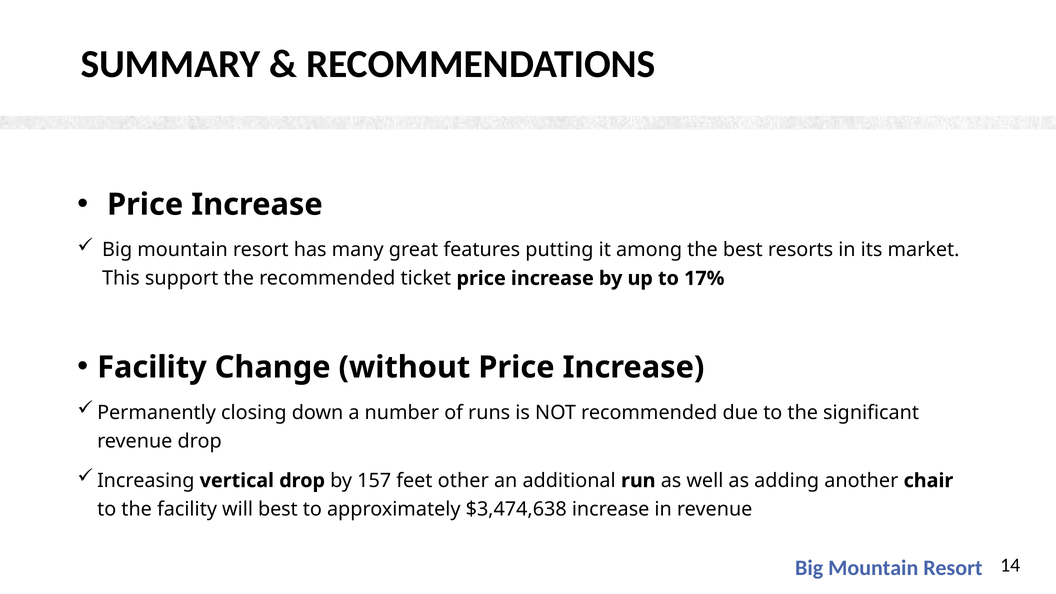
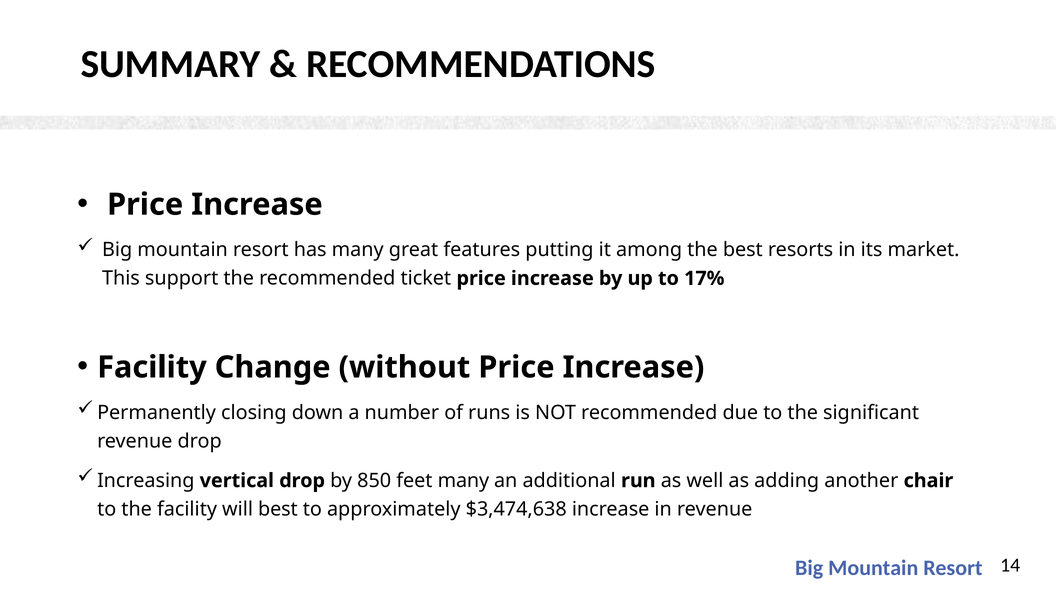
157: 157 -> 850 (374, 481)
feet other: other -> many (463, 481)
